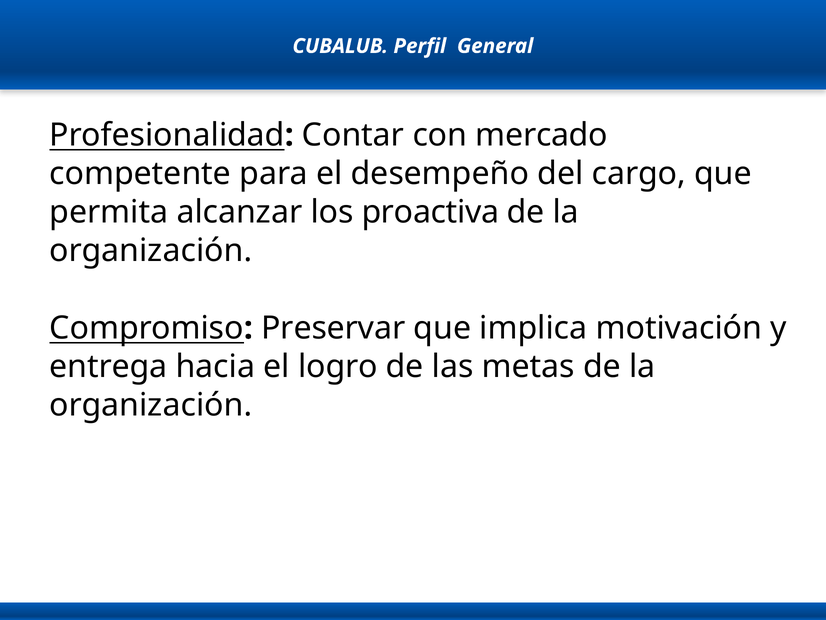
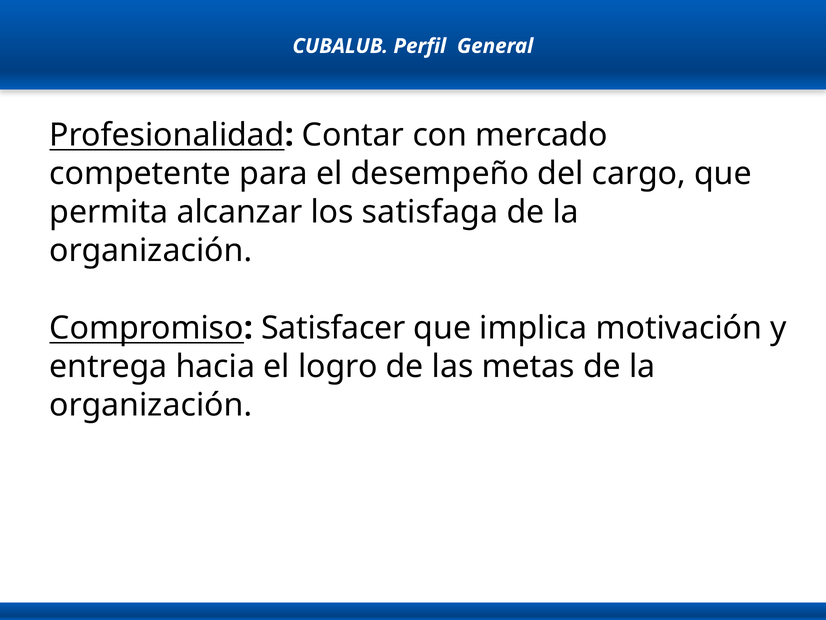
proactiva: proactiva -> satisfaga (430, 212)
Preservar: Preservar -> Satisfacer (333, 328)
